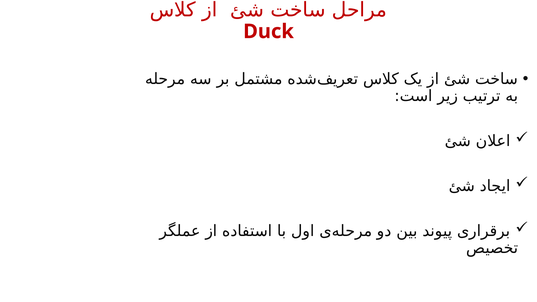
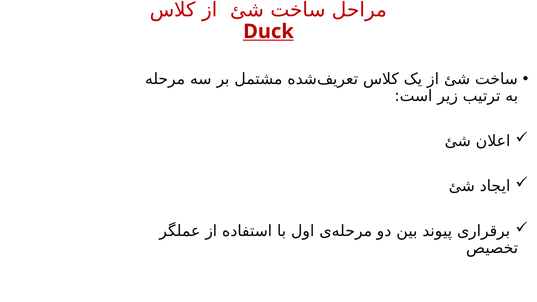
Duck underline: none -> present (268, 31)
